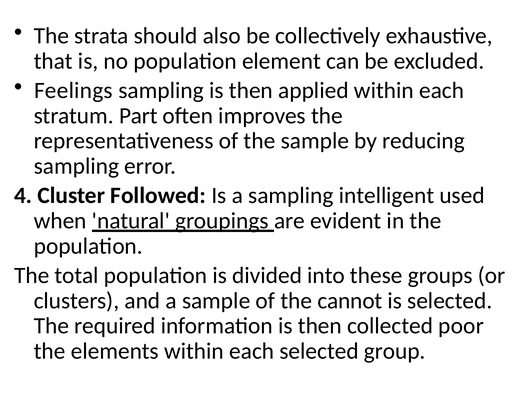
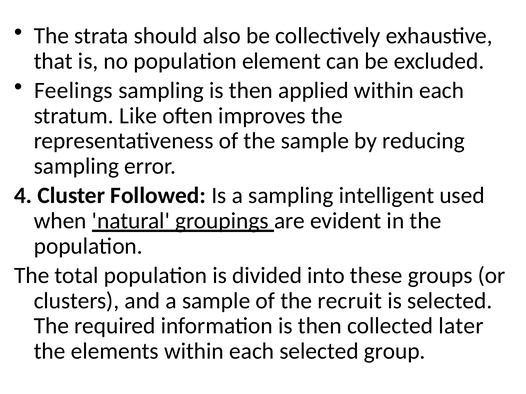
Part: Part -> Like (138, 116)
cannot: cannot -> recruit (350, 301)
poor: poor -> later (461, 326)
